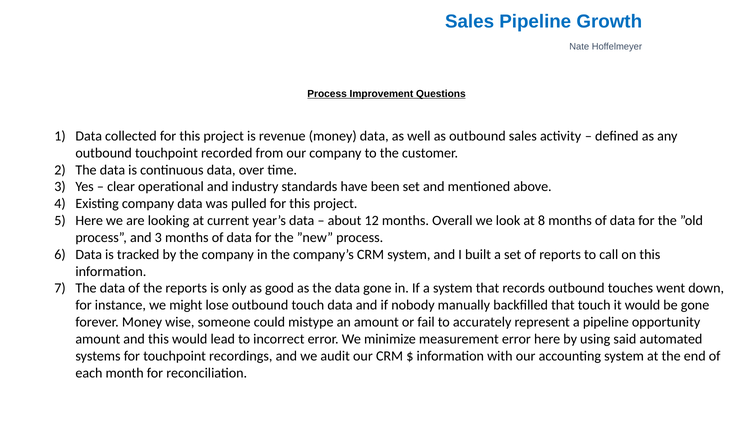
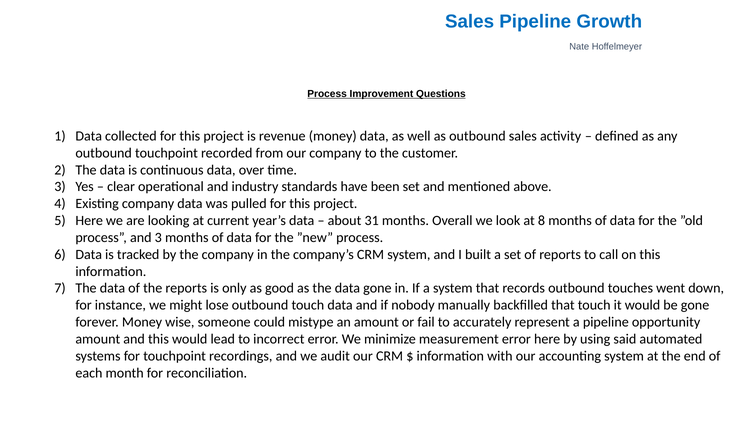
12: 12 -> 31 (372, 220)
